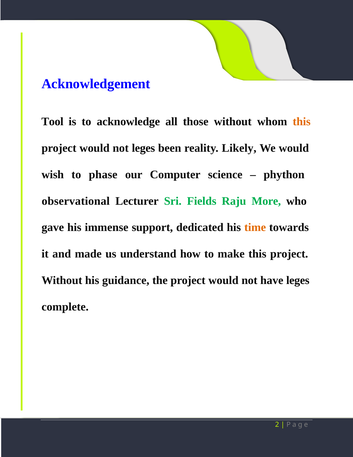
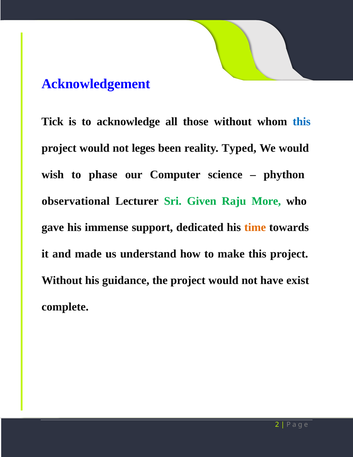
Tool: Tool -> Tick (52, 122)
this colour: orange -> blue (302, 122)
Likely: Likely -> Typed (239, 148)
Fields: Fields -> Given (202, 201)
have leges: leges -> exist (298, 280)
